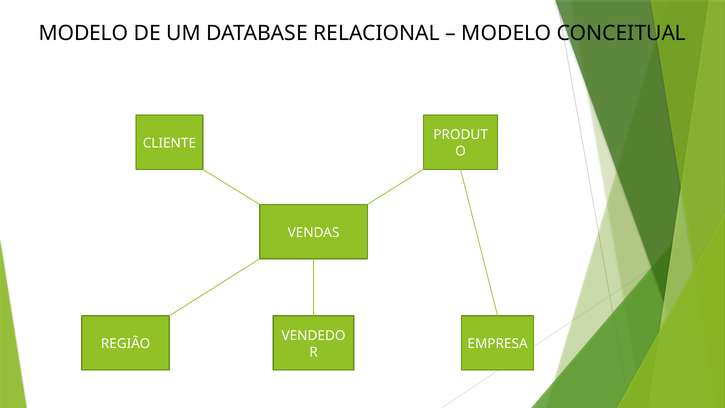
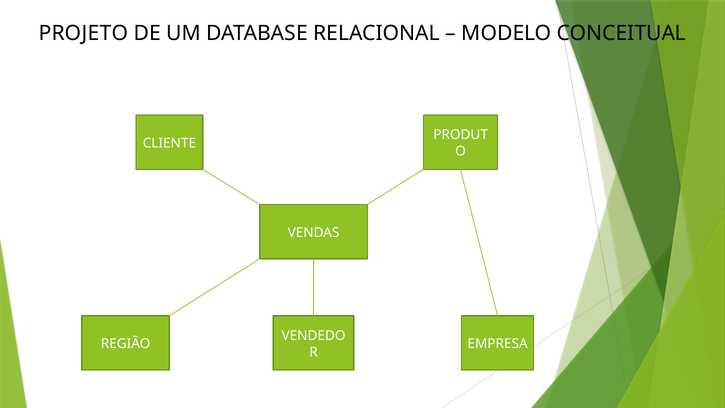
MODELO: MODELO -> PROJETO (83, 33)
